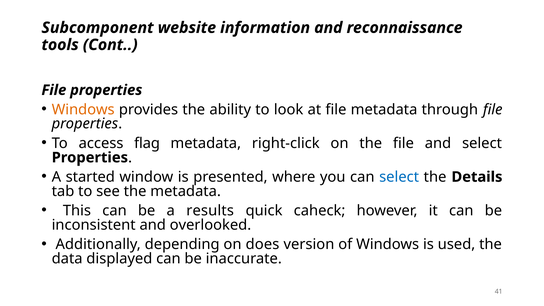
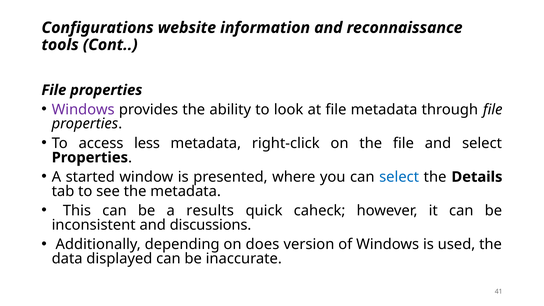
Subcomponent: Subcomponent -> Configurations (98, 28)
Windows colour: orange -> purple (83, 109)
flag: flag -> less (147, 143)
overlooked: overlooked -> discussions (211, 225)
